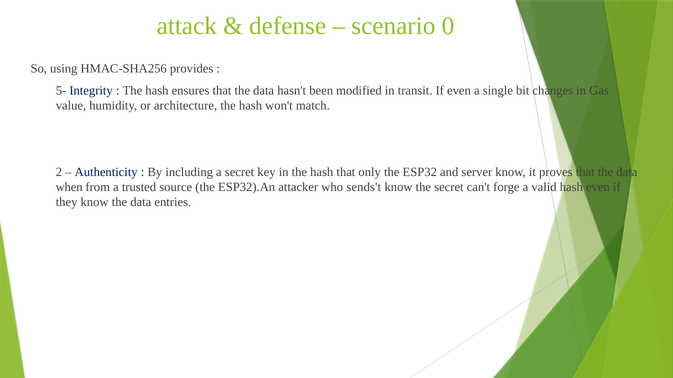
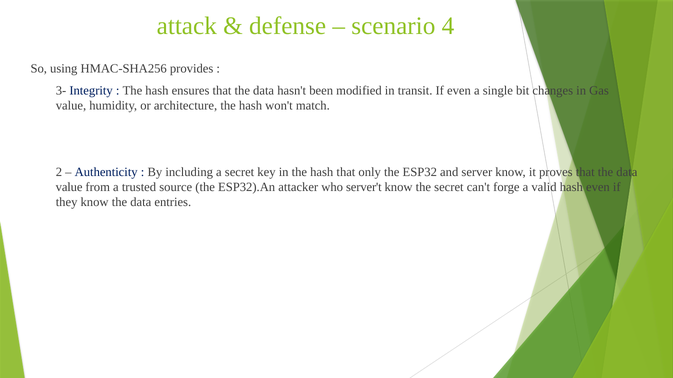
0: 0 -> 4 (448, 26)
5-: 5- -> 3- (61, 91)
when: when -> value (69, 187)
sends't: sends't -> server't (364, 187)
